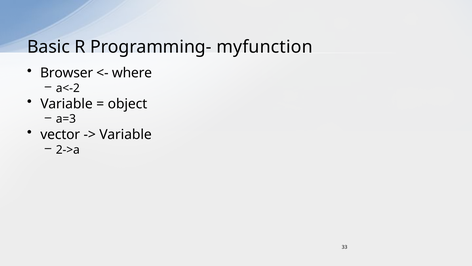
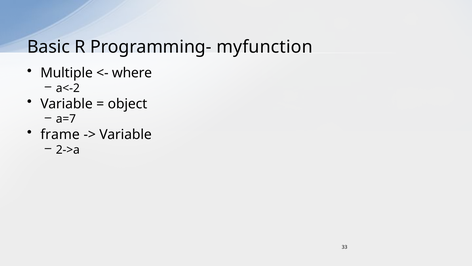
Browser: Browser -> Multiple (67, 73)
a=3: a=3 -> a=7 (66, 119)
vector: vector -> frame (60, 134)
